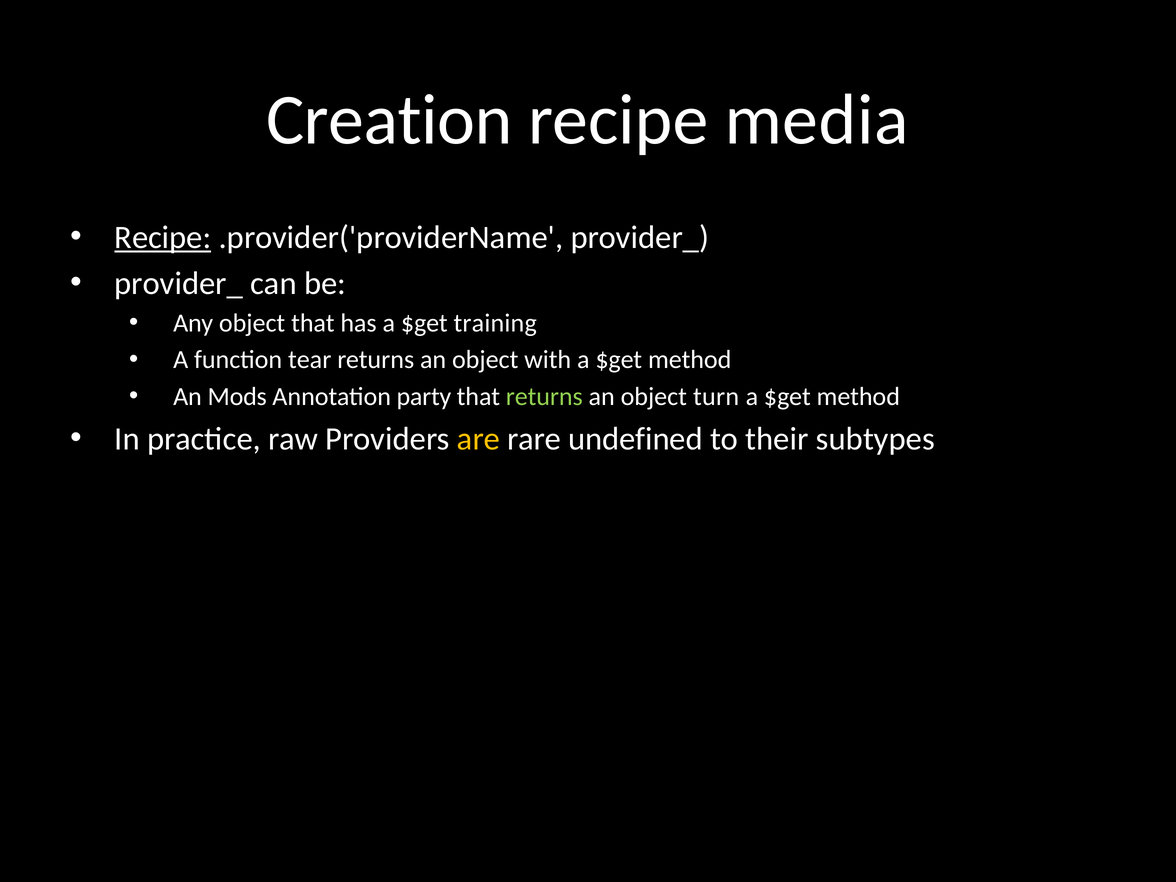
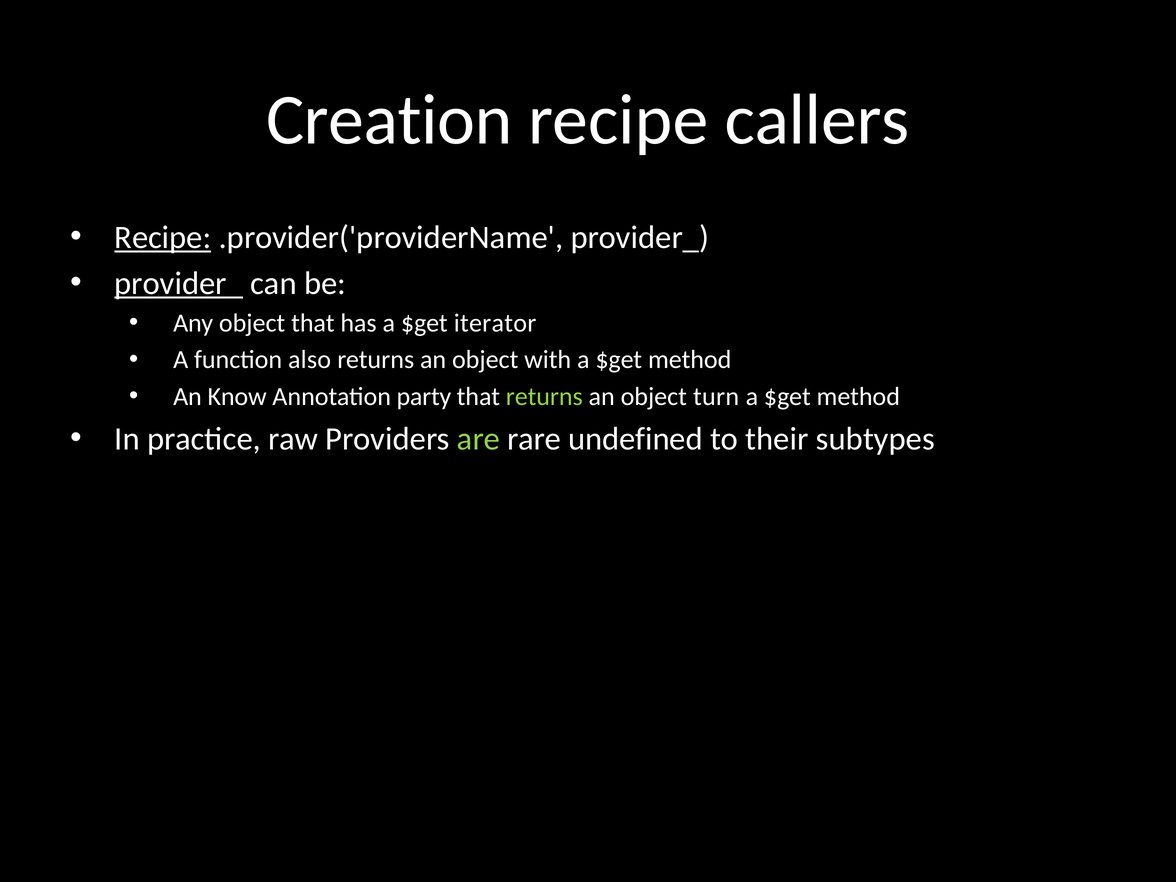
media: media -> callers (817, 120)
provider_ underline: none -> present (179, 283)
training: training -> iterator (495, 323)
tear: tear -> also (310, 360)
Mods: Mods -> Know (237, 396)
are colour: yellow -> light green (479, 439)
